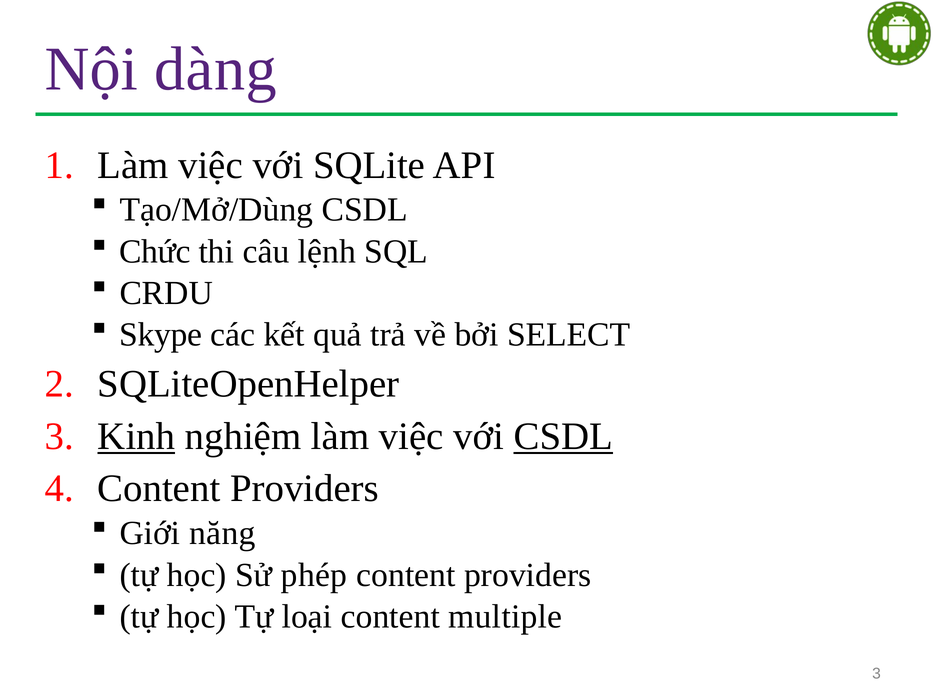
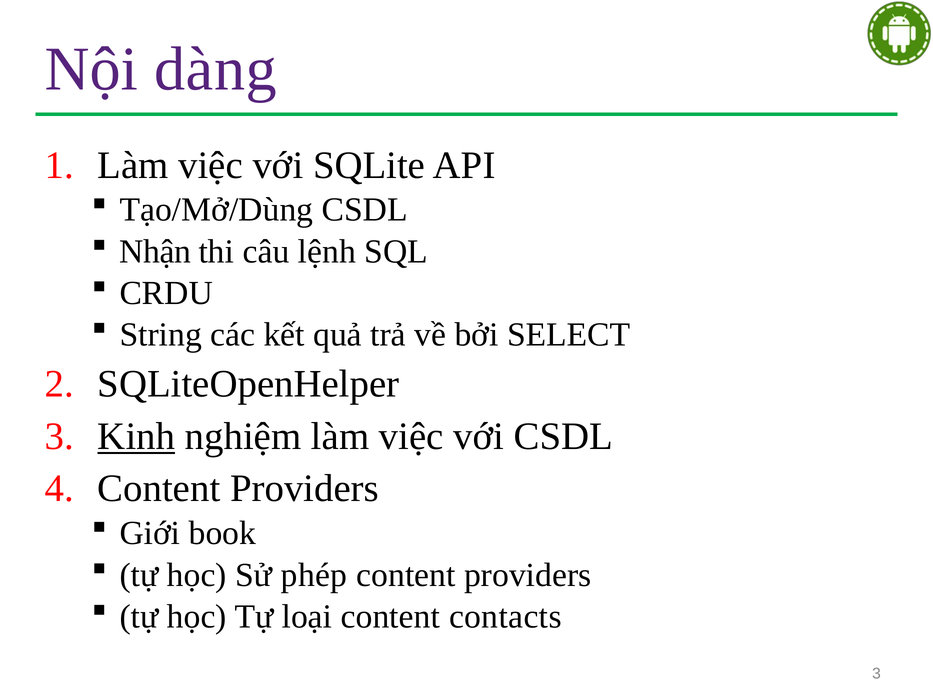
Chức: Chức -> Nhận (155, 251)
Skype: Skype -> String (161, 334)
CSDL underline: present -> none (563, 436)
năng: năng -> book (222, 533)
multiple: multiple -> contacts (505, 616)
